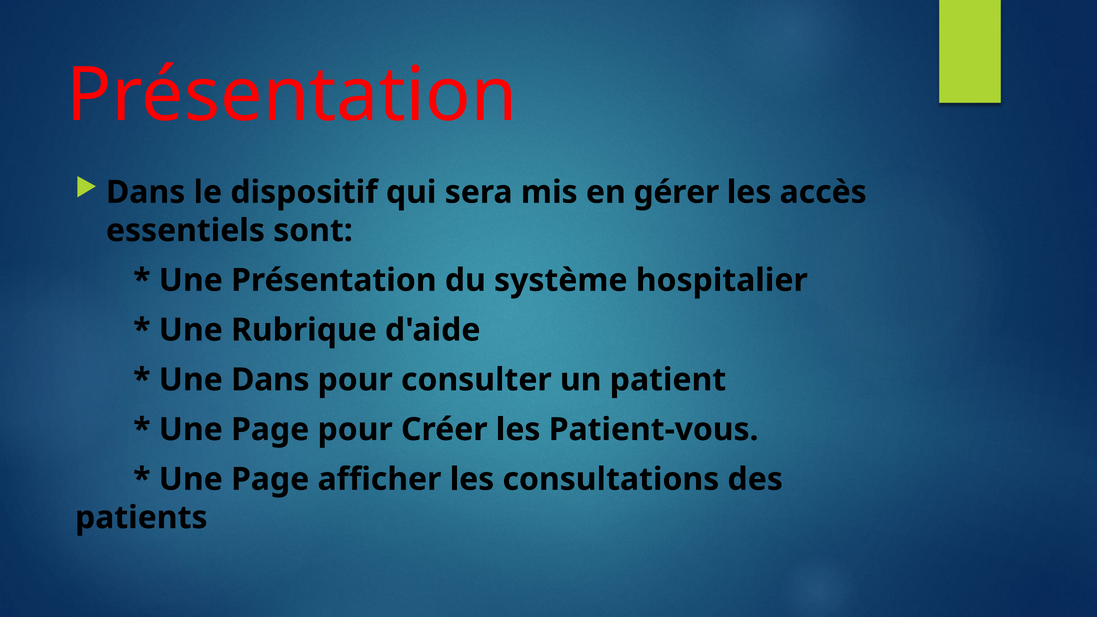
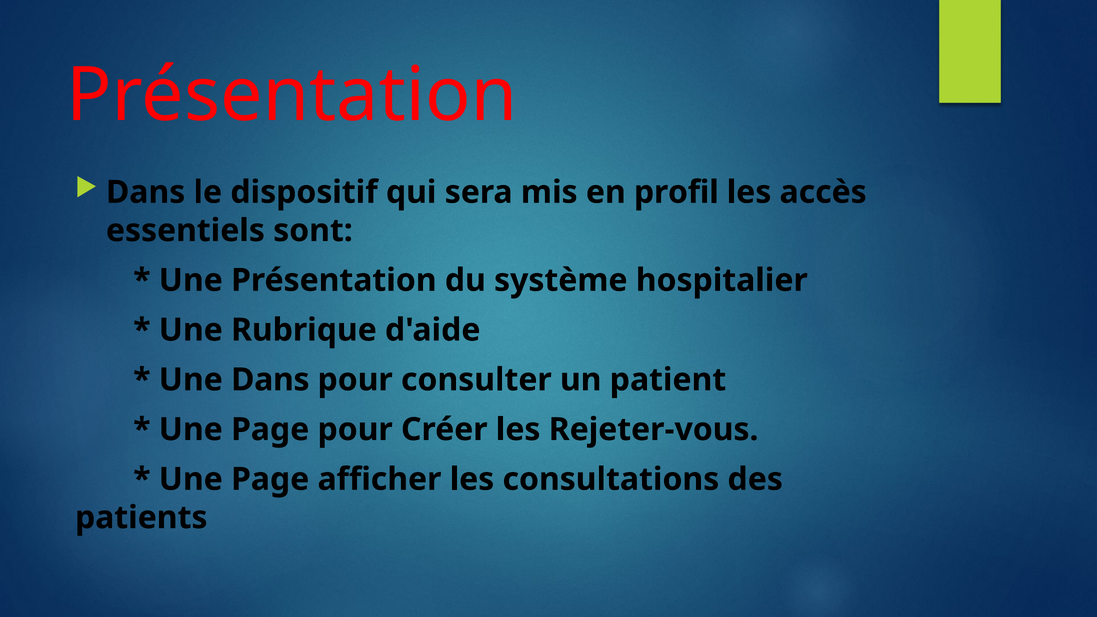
gérer: gérer -> profil (676, 192)
Patient-vous: Patient-vous -> Rejeter-vous (654, 430)
